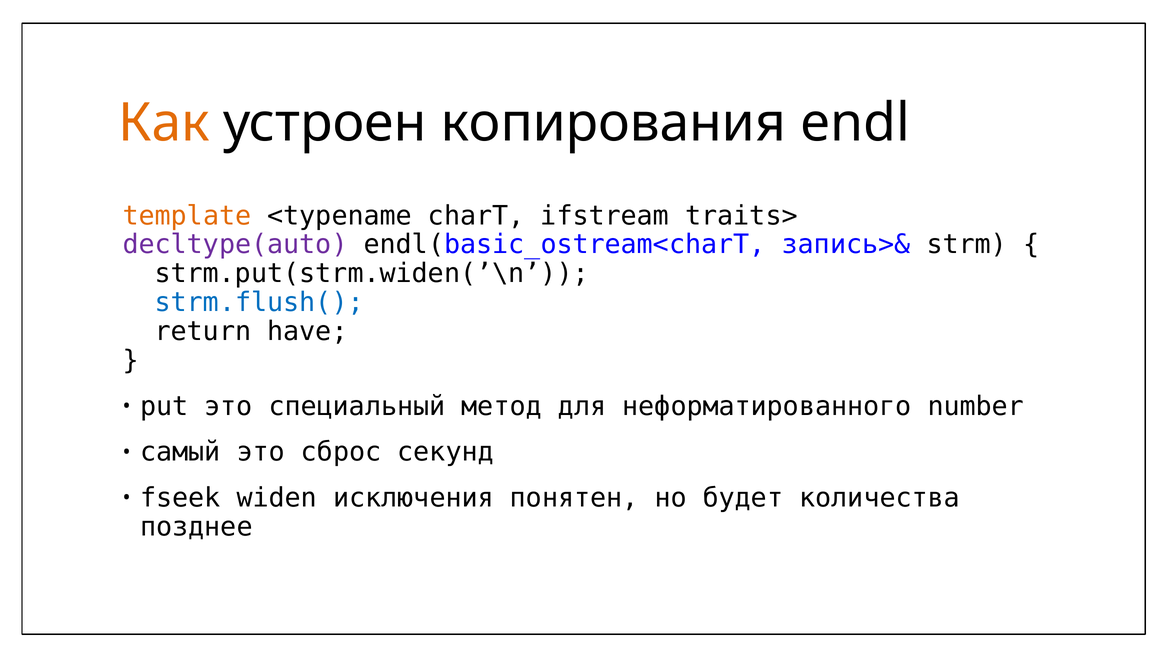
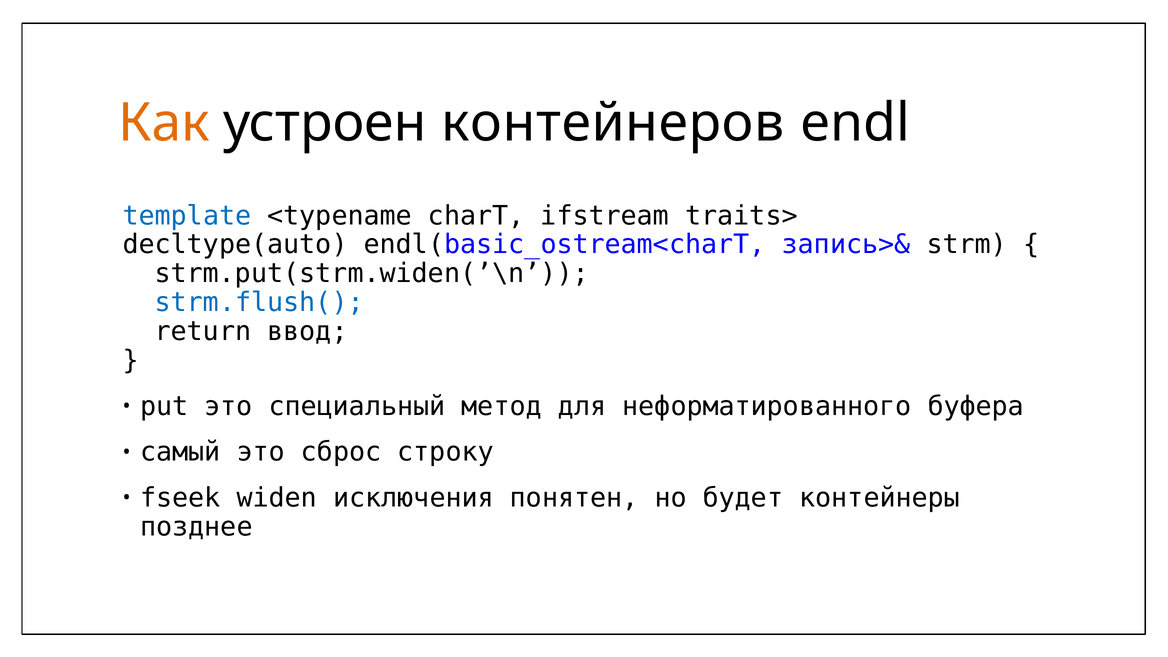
копирования: копирования -> контейнеров (613, 123)
template colour: orange -> blue (187, 216)
decltype(auto colour: purple -> black (235, 245)
have: have -> ввод (307, 331)
number: number -> буфера (976, 406)
секунд: секунд -> строку (446, 452)
количества: количества -> контейнеры (880, 498)
